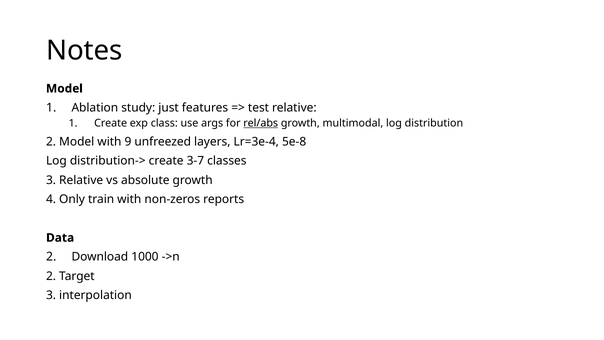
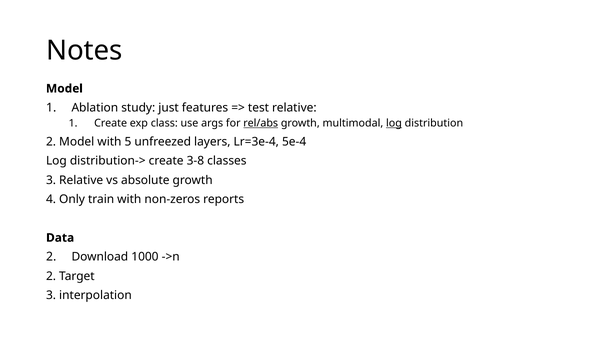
log underline: none -> present (394, 123)
9: 9 -> 5 (128, 142)
5e-8: 5e-8 -> 5e-4 (294, 142)
3-7: 3-7 -> 3-8 (195, 161)
